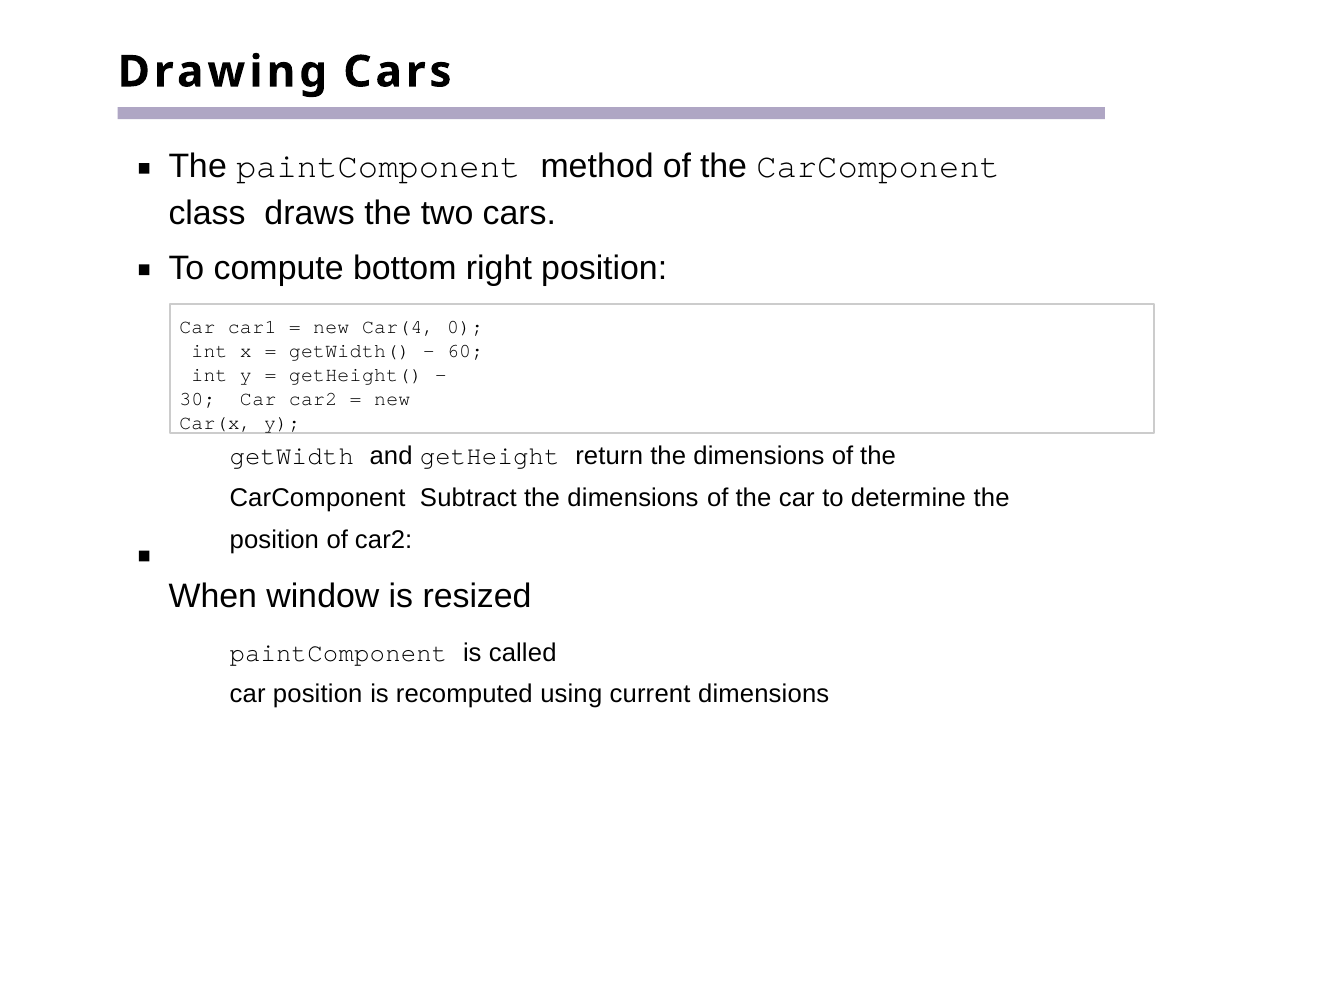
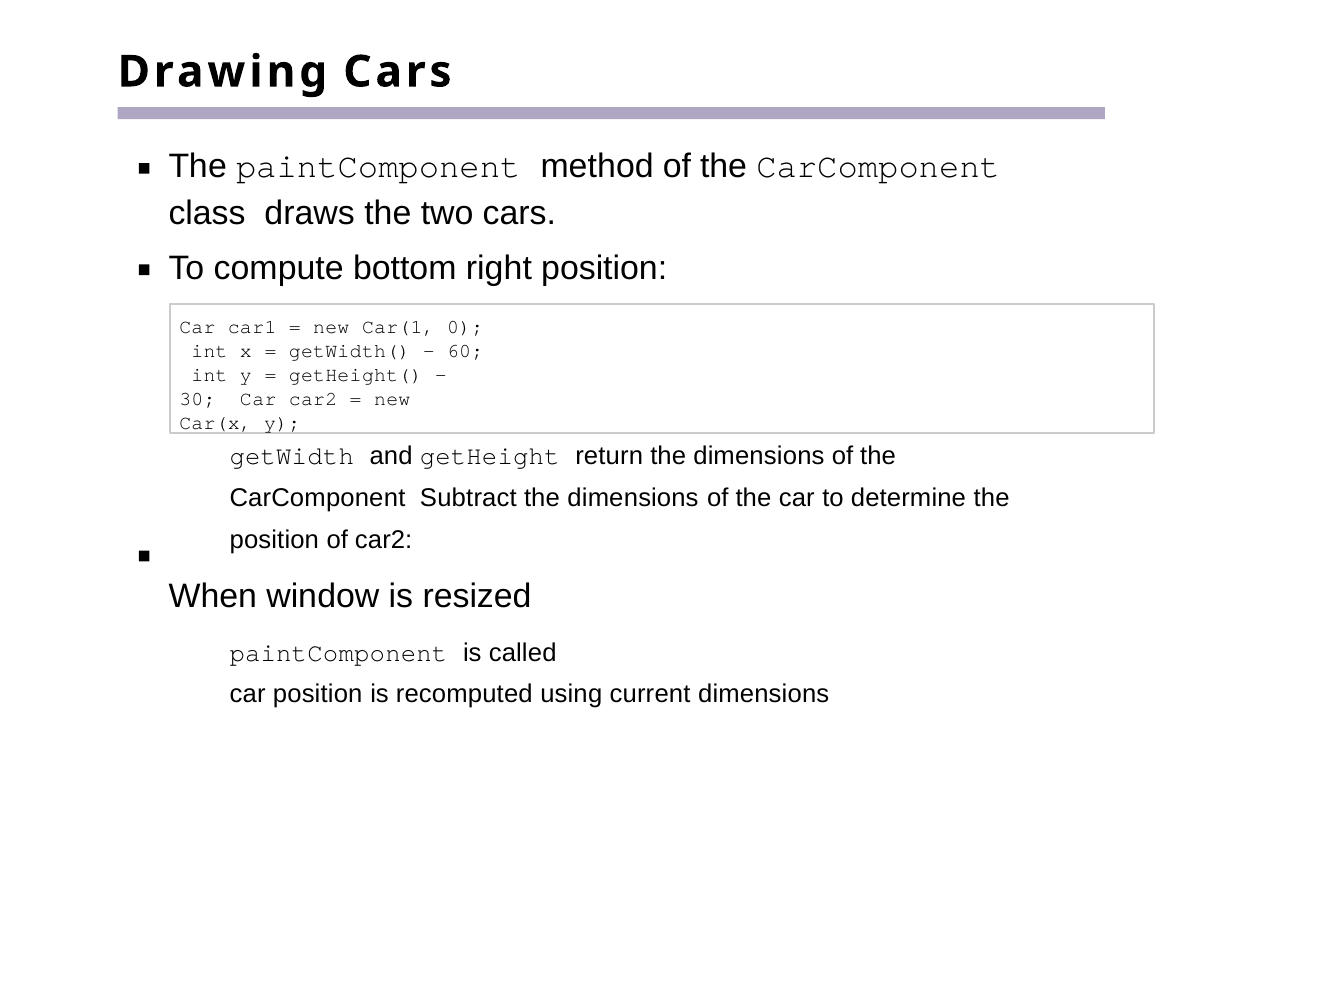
Car(4: Car(4 -> Car(1 (398, 326)
